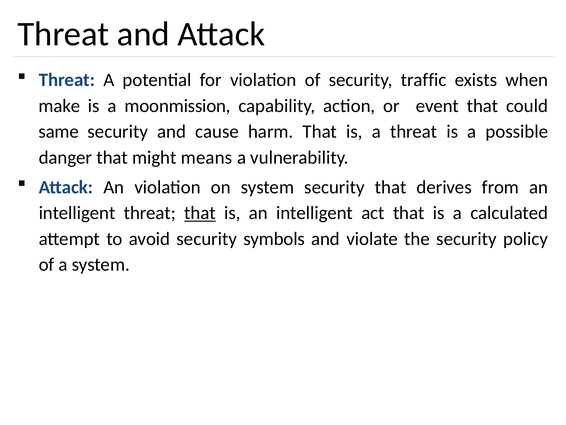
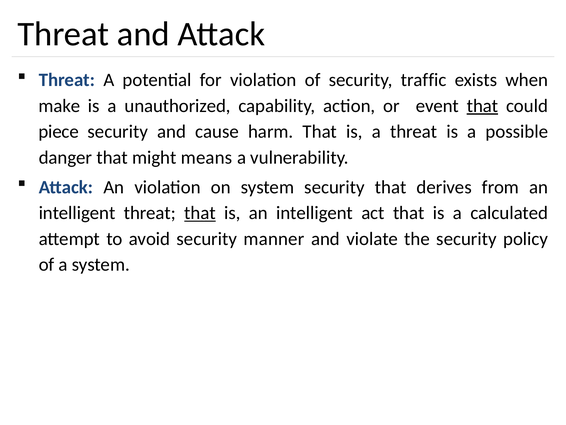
moonmission: moonmission -> unauthorized (178, 106)
that underline: none -> present (482, 106)
same: same -> piece (59, 132)
symbols: symbols -> manner (274, 239)
